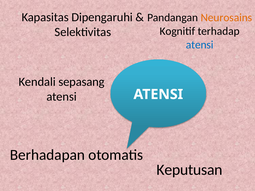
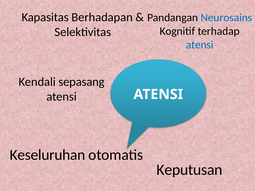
Dipengaruhi: Dipengaruhi -> Berhadapan (102, 17)
Neurosains colour: orange -> blue (226, 18)
Berhadapan: Berhadapan -> Keseluruhan (47, 155)
